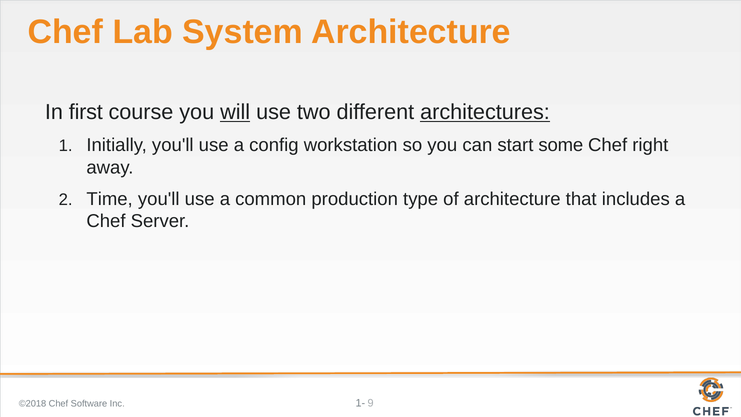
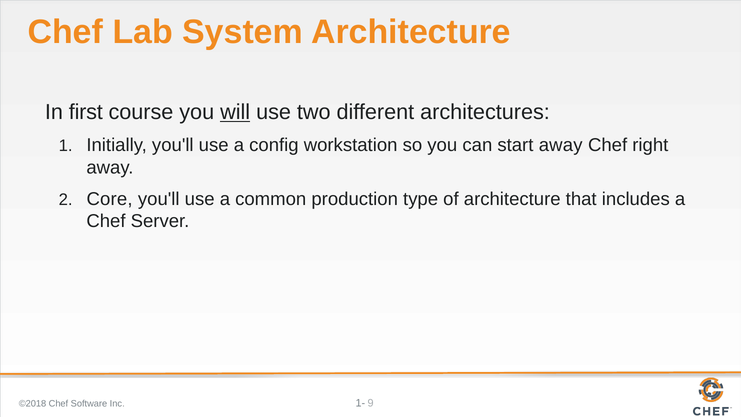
architectures underline: present -> none (485, 112)
start some: some -> away (561, 145)
Time: Time -> Core (110, 199)
